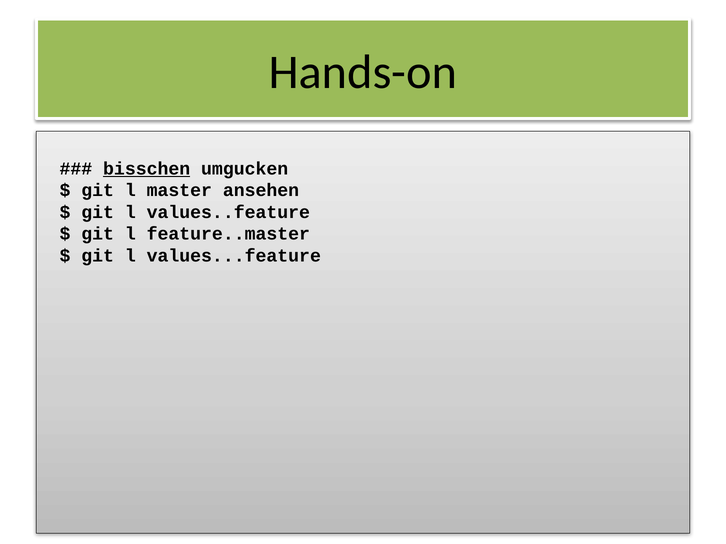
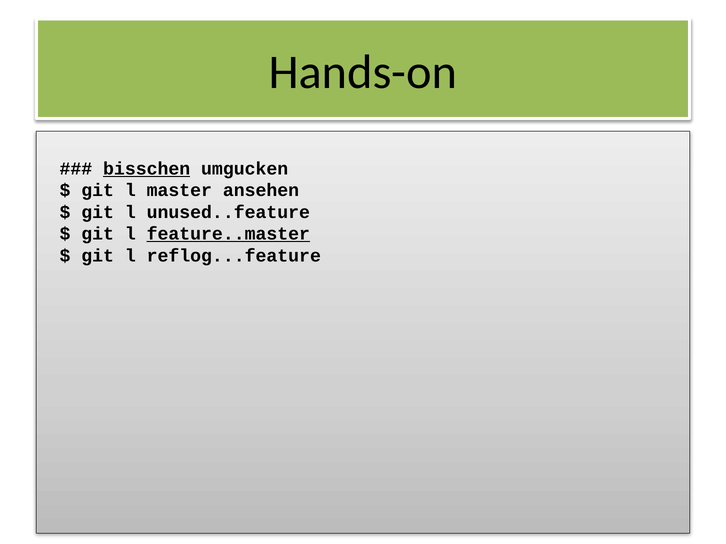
values..feature: values..feature -> unused..feature (228, 212)
feature..master underline: none -> present (228, 234)
values...feature: values...feature -> reflog...feature (234, 256)
